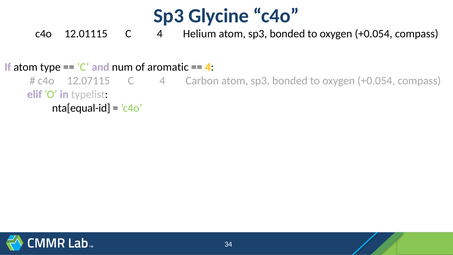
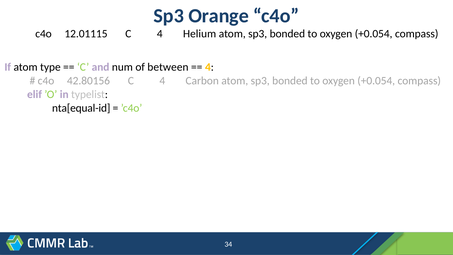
Glycine: Glycine -> Orange (219, 16)
aromatic: aromatic -> between (168, 67)
12.07115: 12.07115 -> 42.80156 (88, 81)
